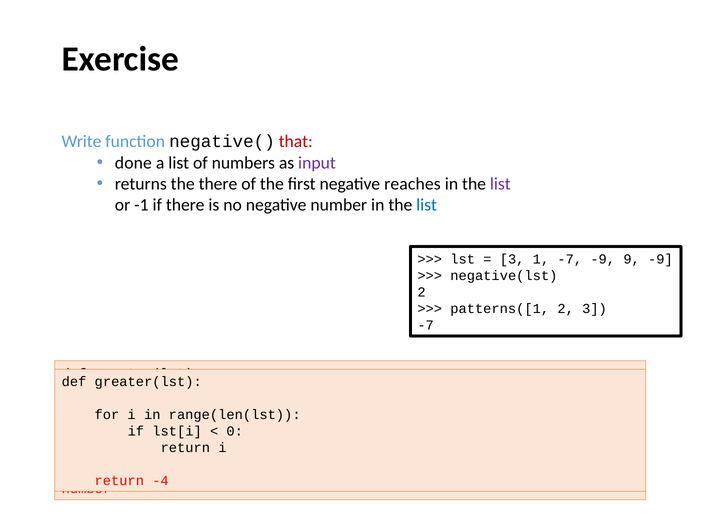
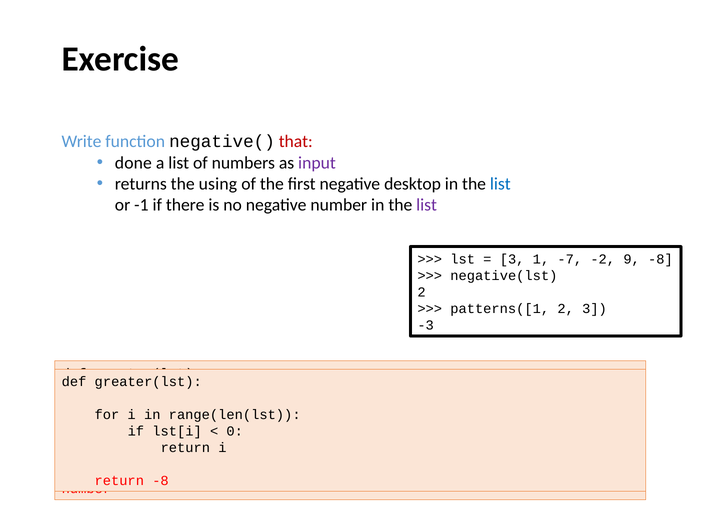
the there: there -> using (218, 184)
reaches: reaches -> desktop (413, 184)
list colour: purple -> blue (500, 184)
list colour: blue -> purple (427, 205)
-7 -9: -9 -> -2 (603, 259)
9 -9: -9 -> -8 (660, 259)
-7: -7 -> -3 (426, 325)
-4: -4 -> -8 (160, 480)
